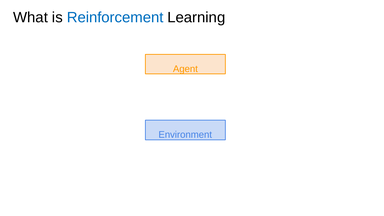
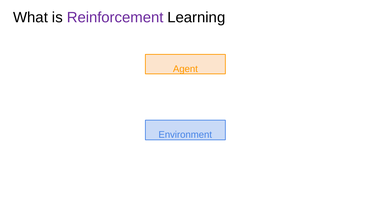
Reinforcement colour: blue -> purple (115, 17)
